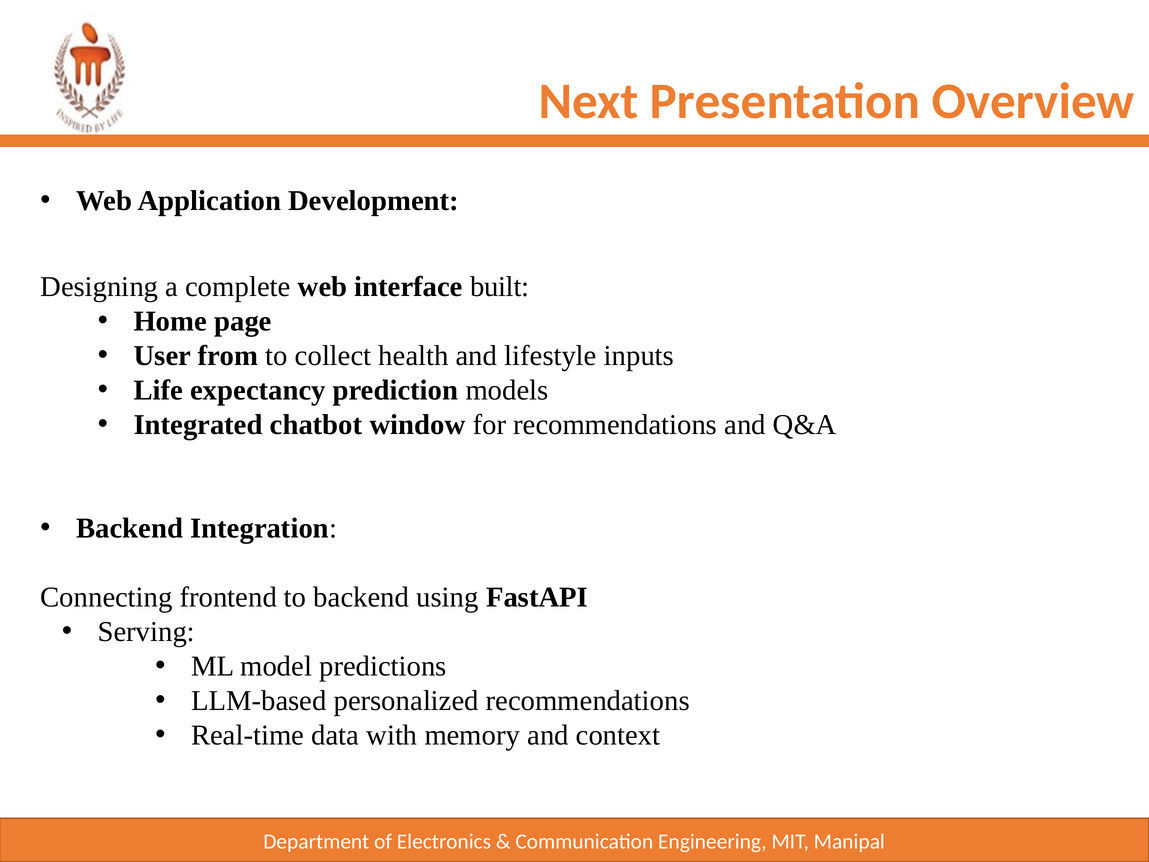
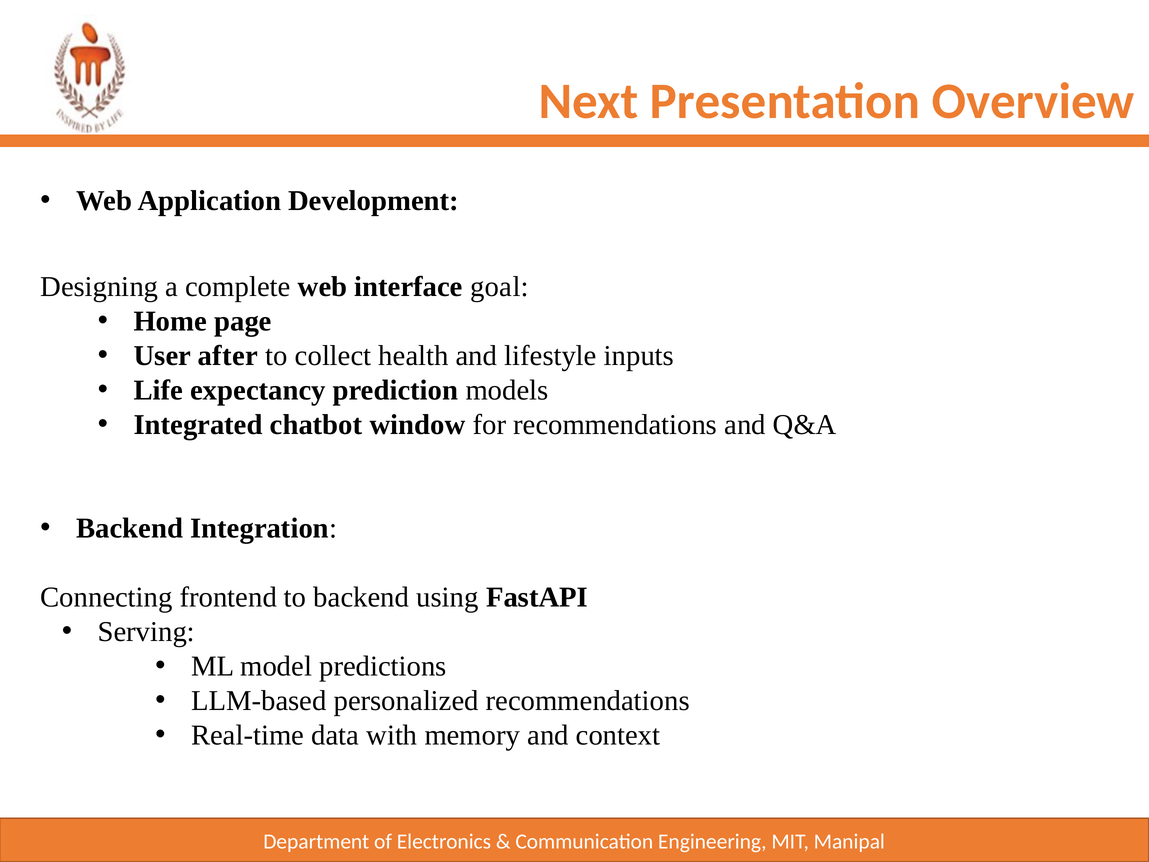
built: built -> goal (499, 287)
from: from -> after (228, 356)
